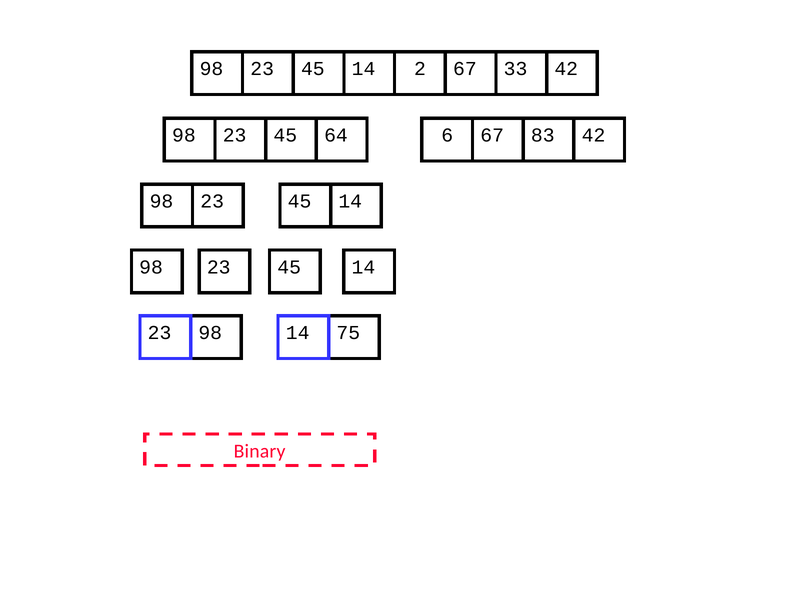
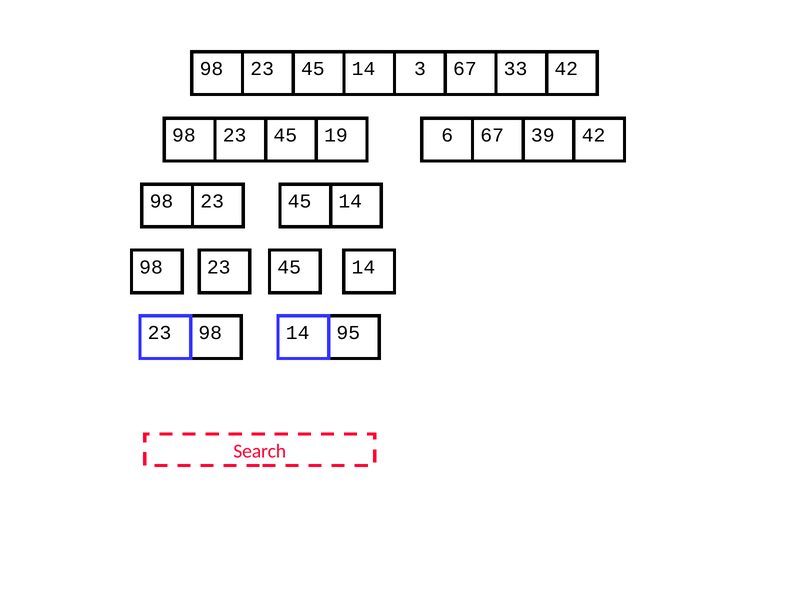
2: 2 -> 3 (420, 69)
64: 64 -> 19 (336, 135)
83: 83 -> 39 (543, 135)
75: 75 -> 95 (348, 333)
Binary: Binary -> Search (260, 451)
